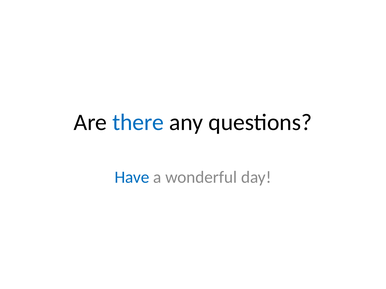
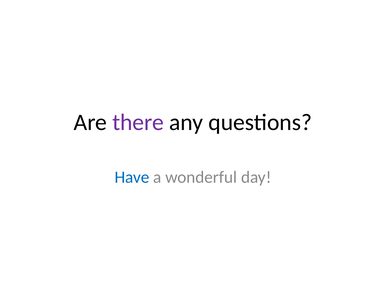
there colour: blue -> purple (138, 123)
